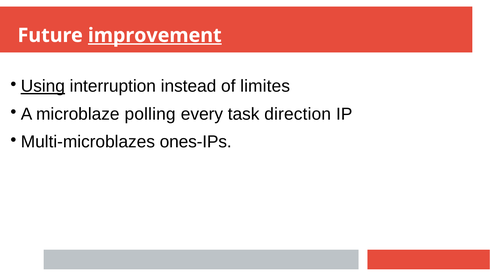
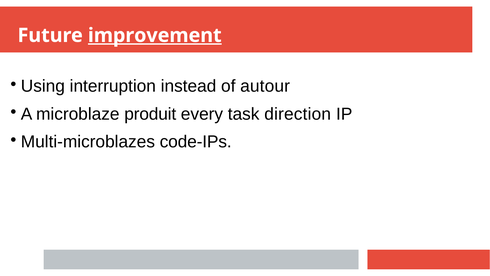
Using underline: present -> none (43, 86)
limites: limites -> autour (265, 86)
polling: polling -> produit (150, 114)
ones-IPs: ones-IPs -> code-IPs (196, 142)
